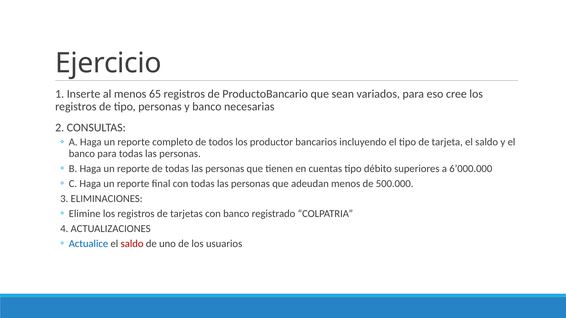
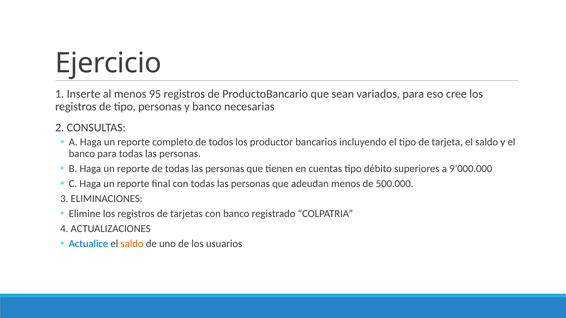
65: 65 -> 95 (155, 94)
6’000.000: 6’000.000 -> 9’000.000 (471, 169)
saldo colour: red -> orange (132, 244)
